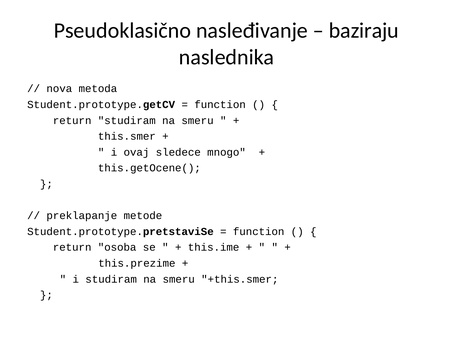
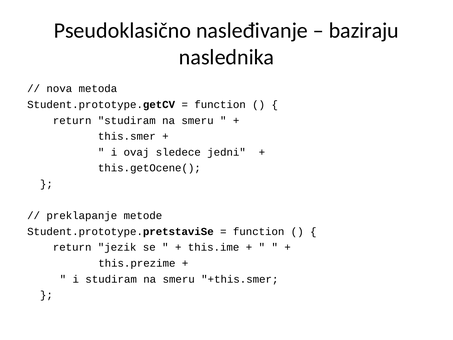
mnogo: mnogo -> jedni (227, 152)
osoba: osoba -> jezik (117, 247)
